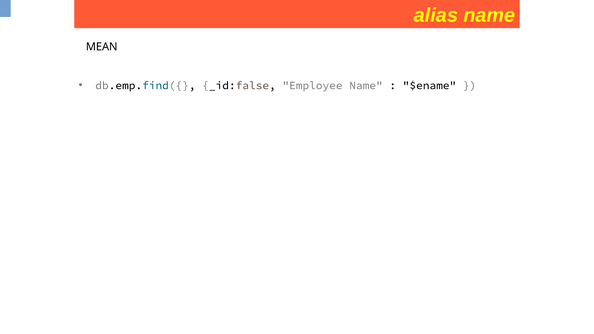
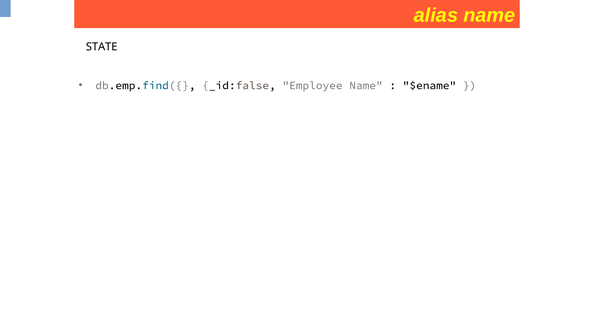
MEAN: MEAN -> STATE (102, 47)
